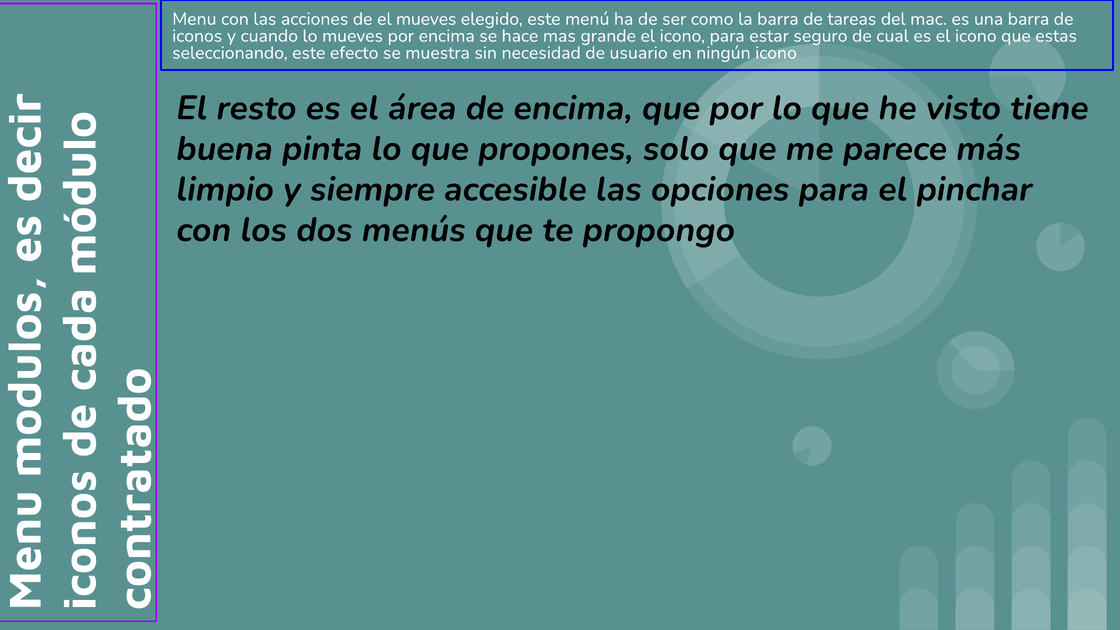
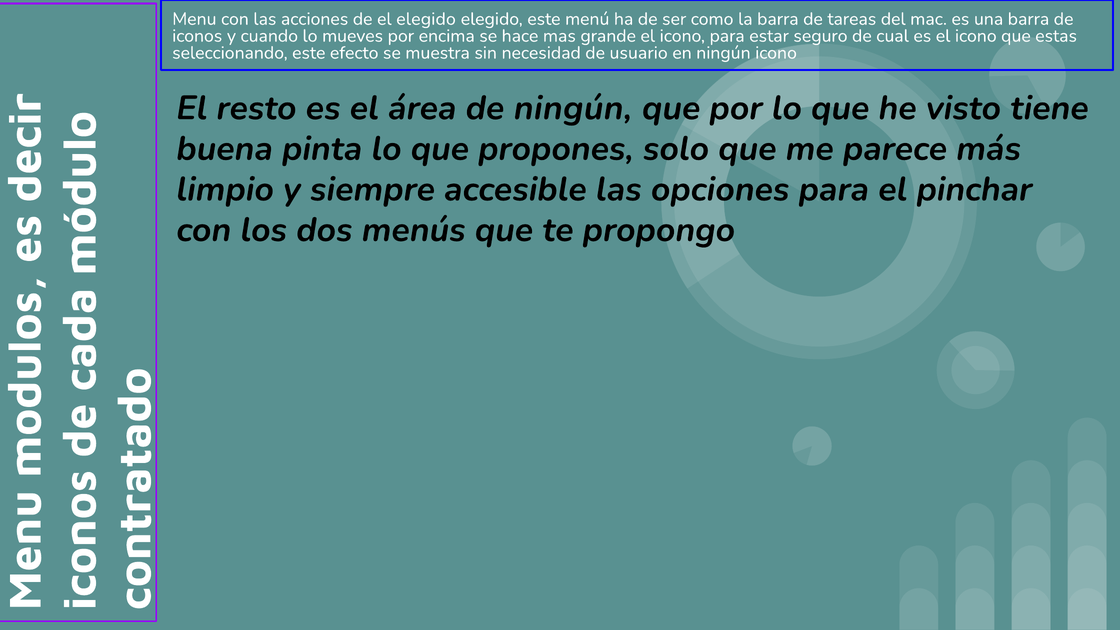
el mueves: mueves -> elegido (426, 19)
de encima: encima -> ningún (573, 108)
